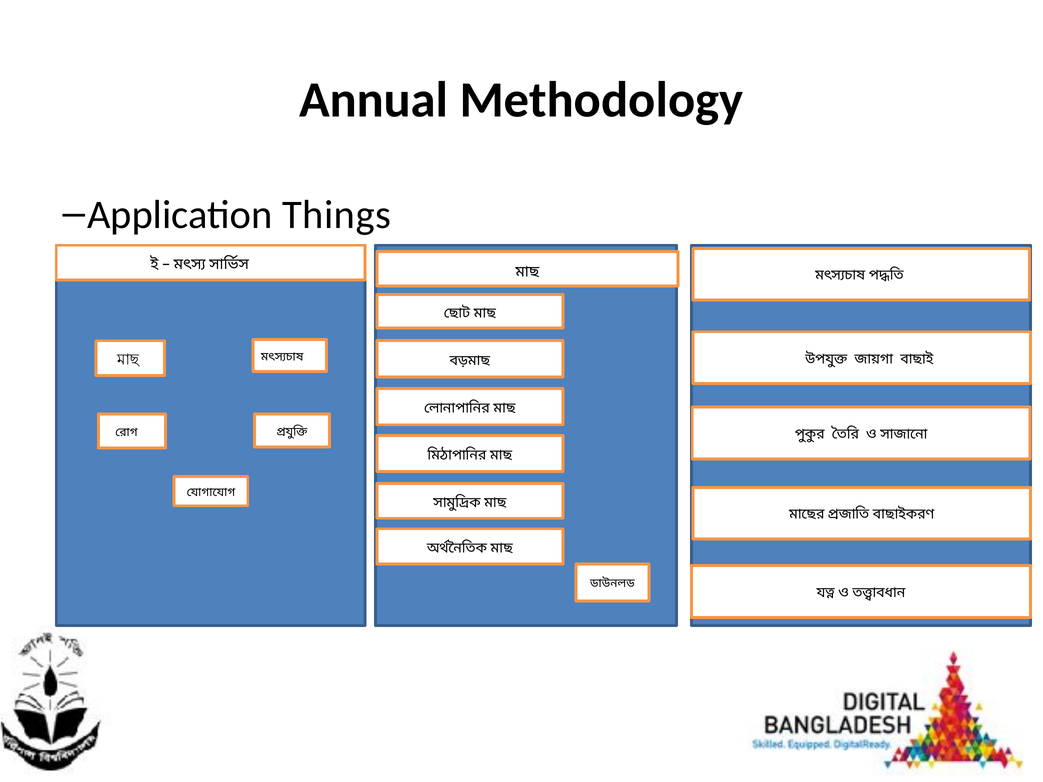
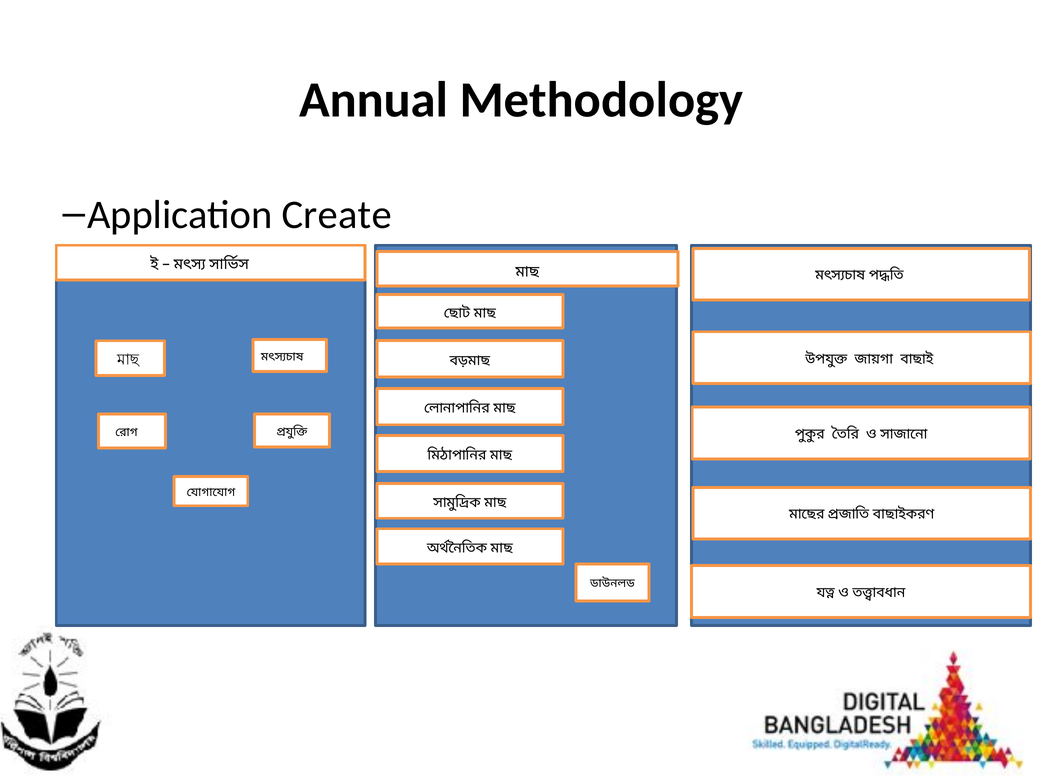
Things: Things -> Create (337, 215)
